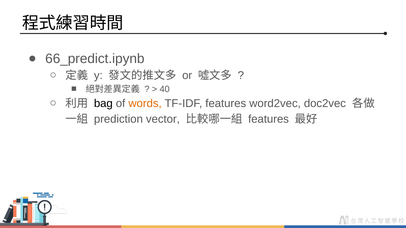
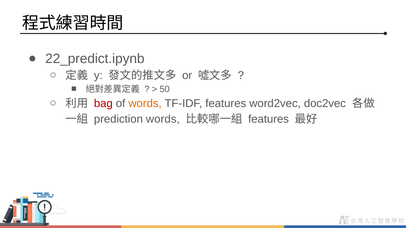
66_predict.ipynb: 66_predict.ipynb -> 22_predict.ipynb (95, 59)
40: 40 -> 50 (165, 89)
bag colour: black -> red (103, 104)
prediction vector: vector -> words (163, 119)
